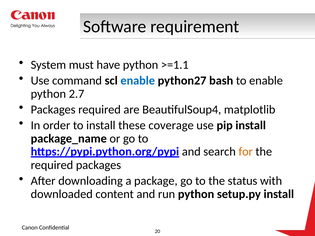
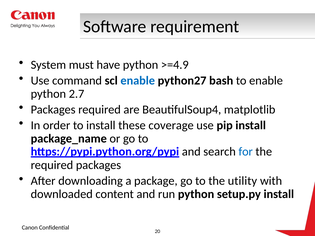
>=1.1: >=1.1 -> >=4.9 (175, 65)
for colour: orange -> blue (246, 152)
status: status -> utility (242, 181)
